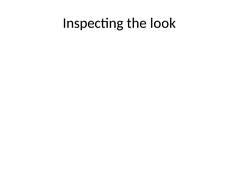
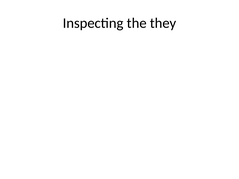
look: look -> they (163, 23)
